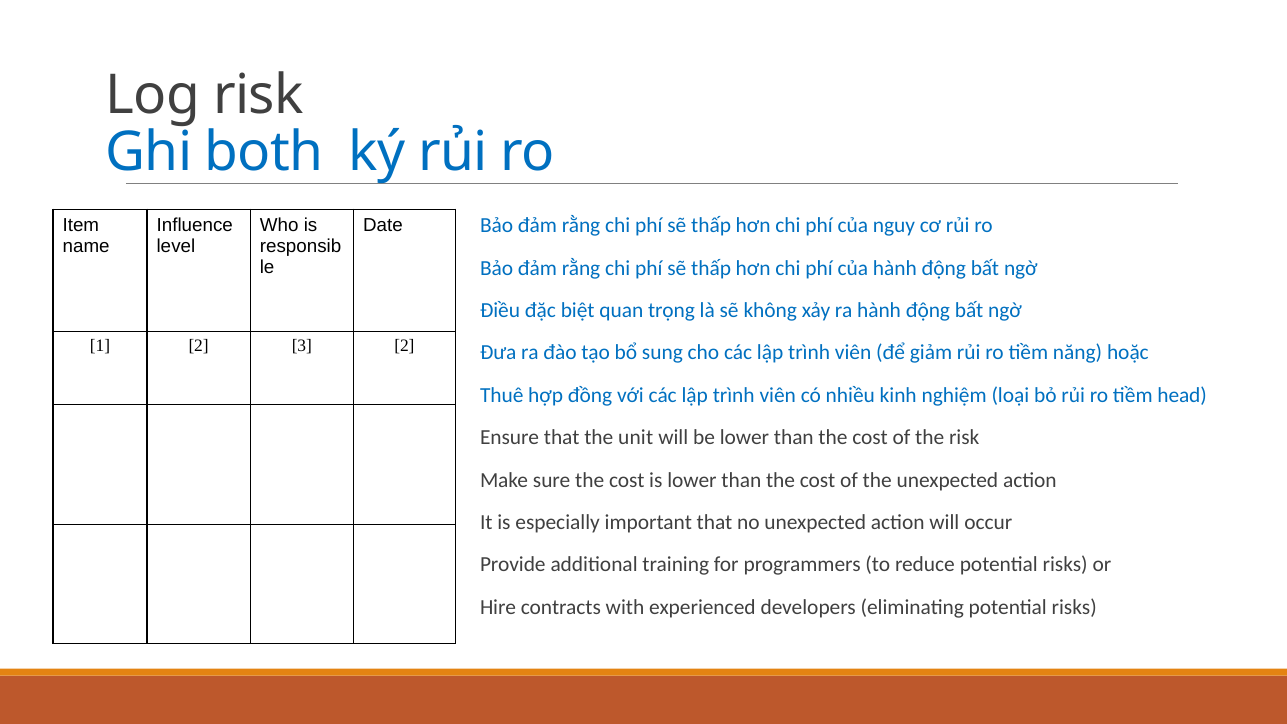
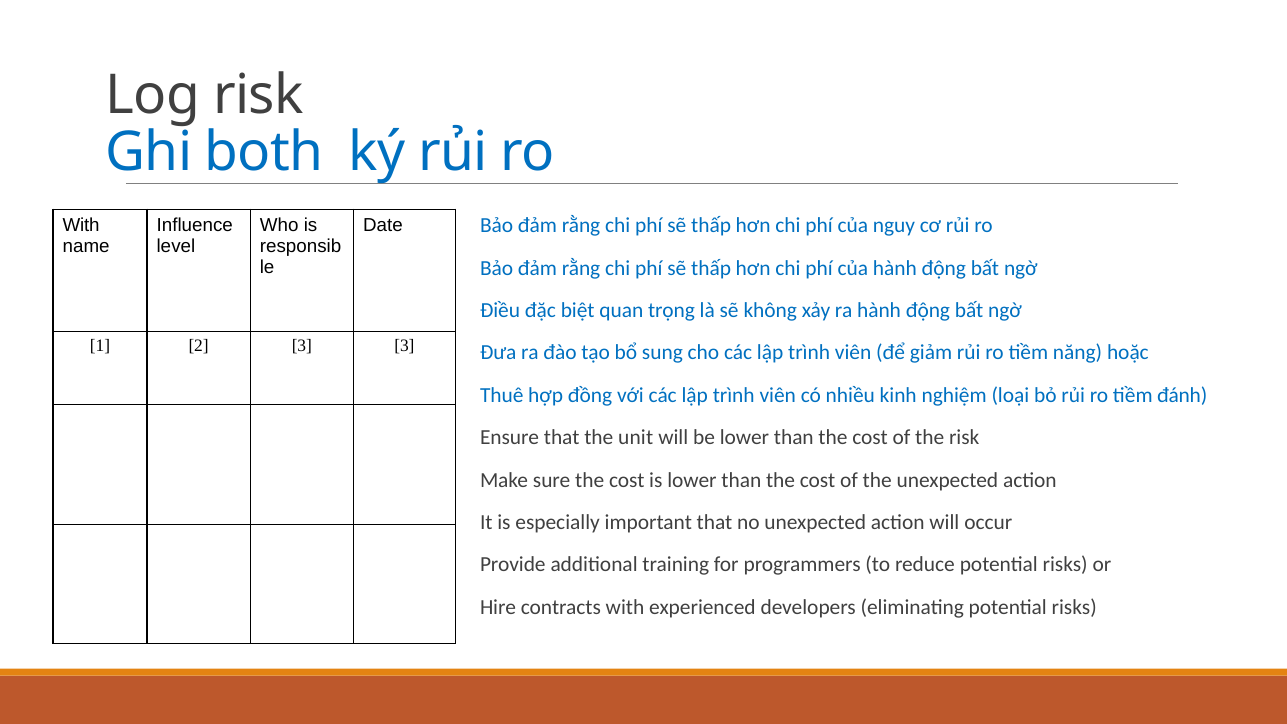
Item: Item -> With (81, 225)
3 2: 2 -> 3 (404, 346)
head: head -> đánh (1182, 395)
